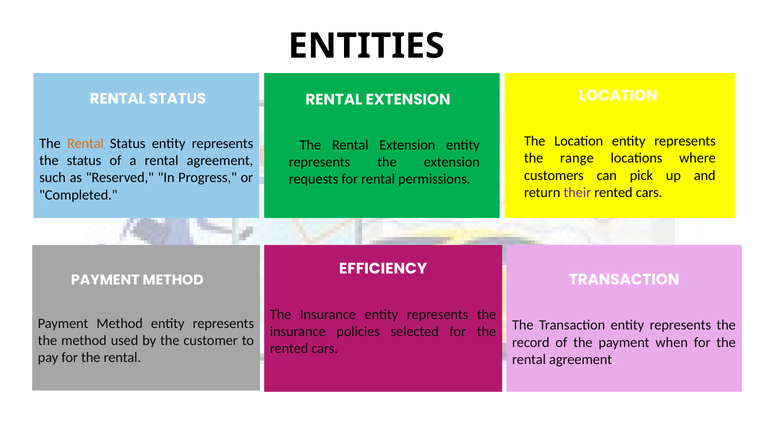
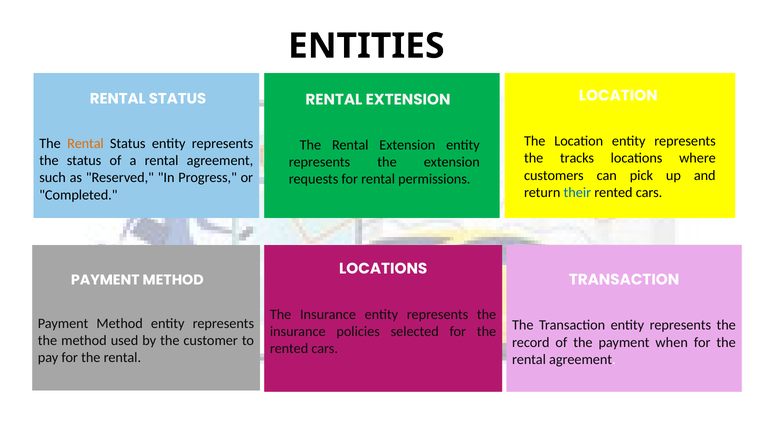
range: range -> tracks (577, 158)
their colour: purple -> blue (577, 192)
EFFICIENCY: EFFICIENCY -> LOCATIONS (383, 269)
